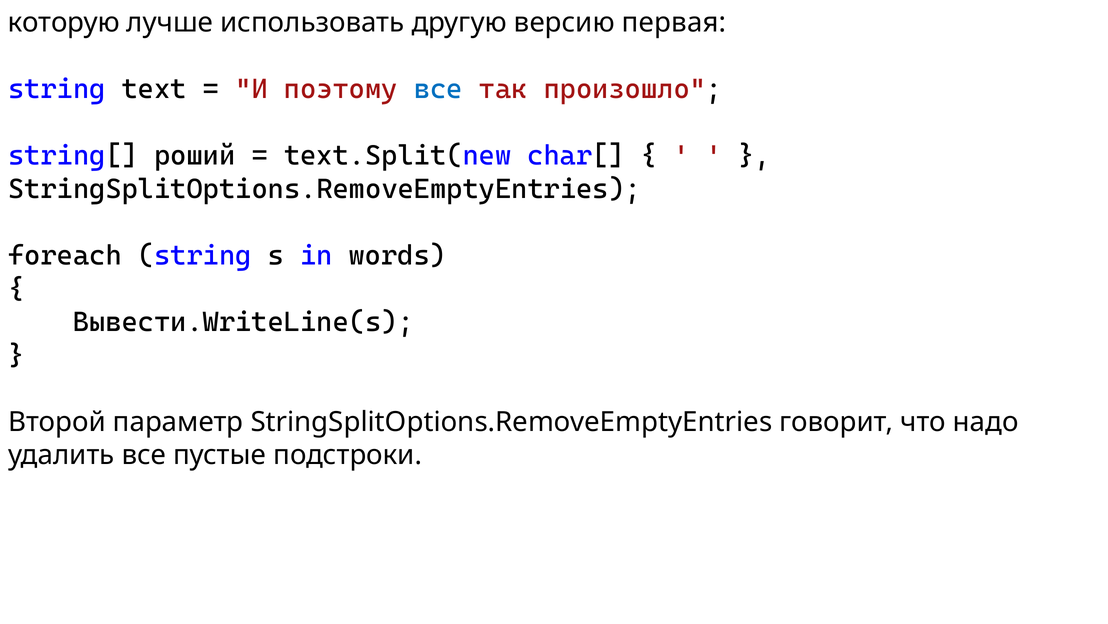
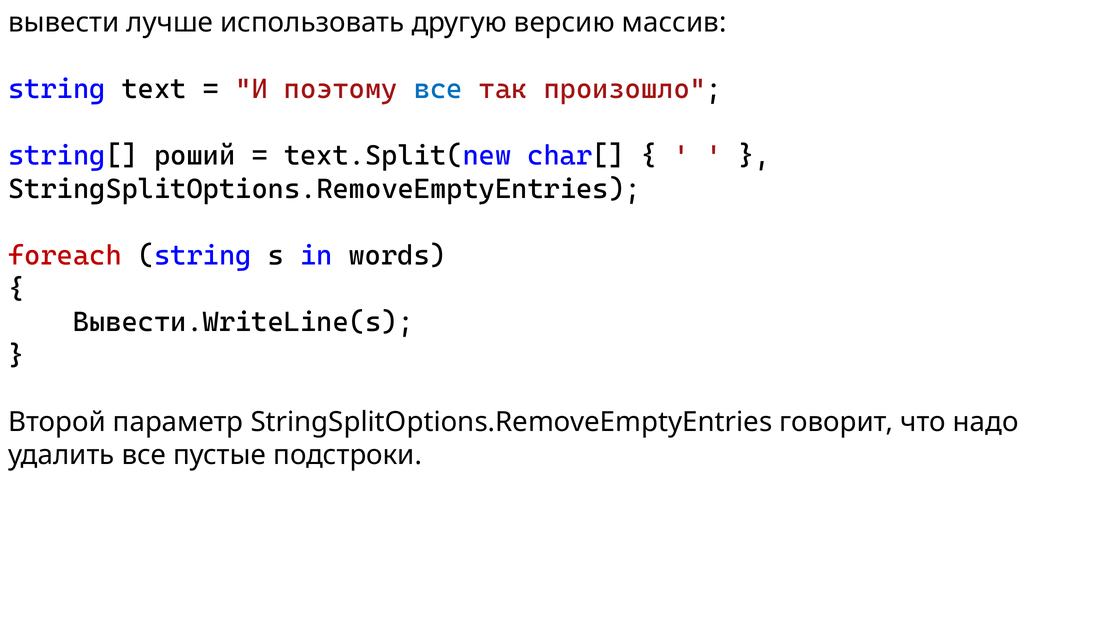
которую: которую -> вывести (64, 23)
первая: первая -> массив (674, 23)
foreach colour: black -> red (65, 255)
